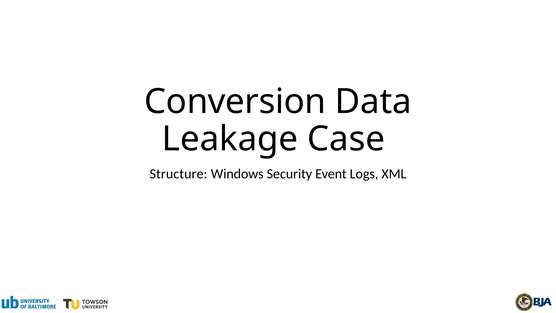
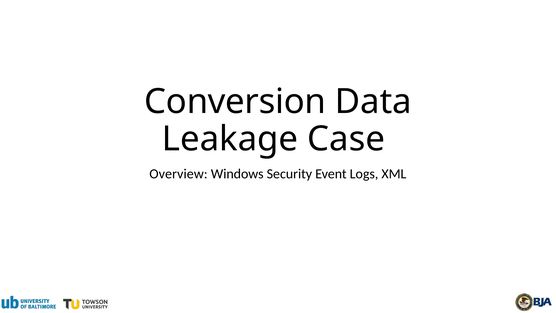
Structure: Structure -> Overview (179, 174)
